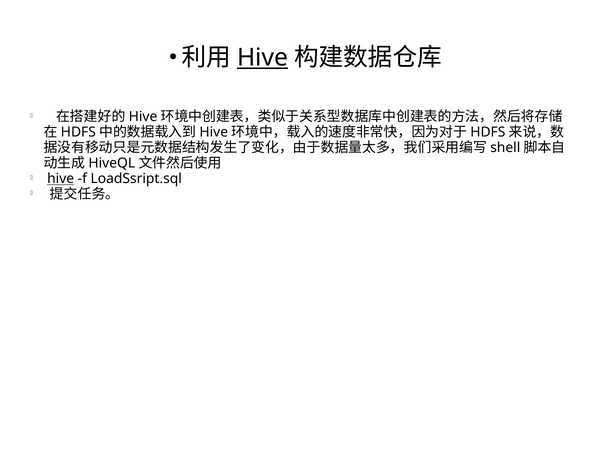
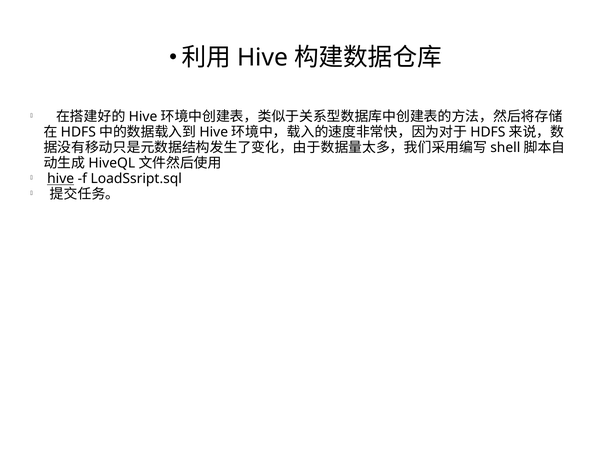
Hive underline: present -> none (263, 58)
